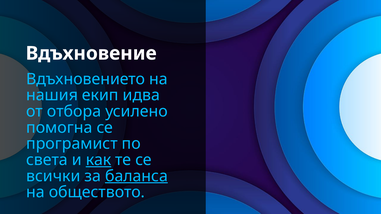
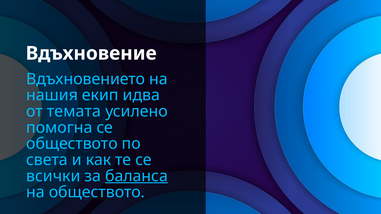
отбора: отбора -> темата (74, 112)
програмист: програмист -> обществото (72, 144)
как underline: present -> none (99, 160)
